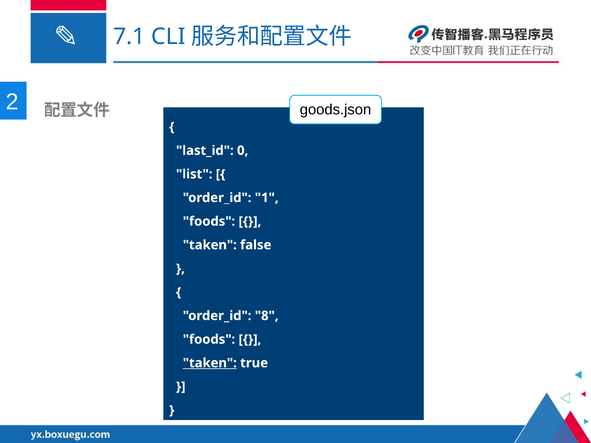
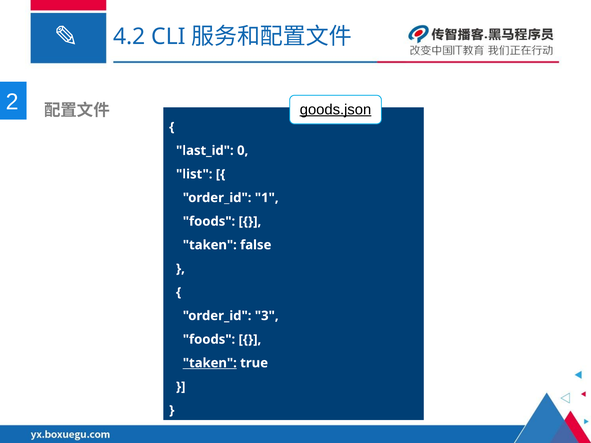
7.1: 7.1 -> 4.2 (129, 37)
goods.json underline: none -> present (336, 110)
8: 8 -> 3 (267, 316)
